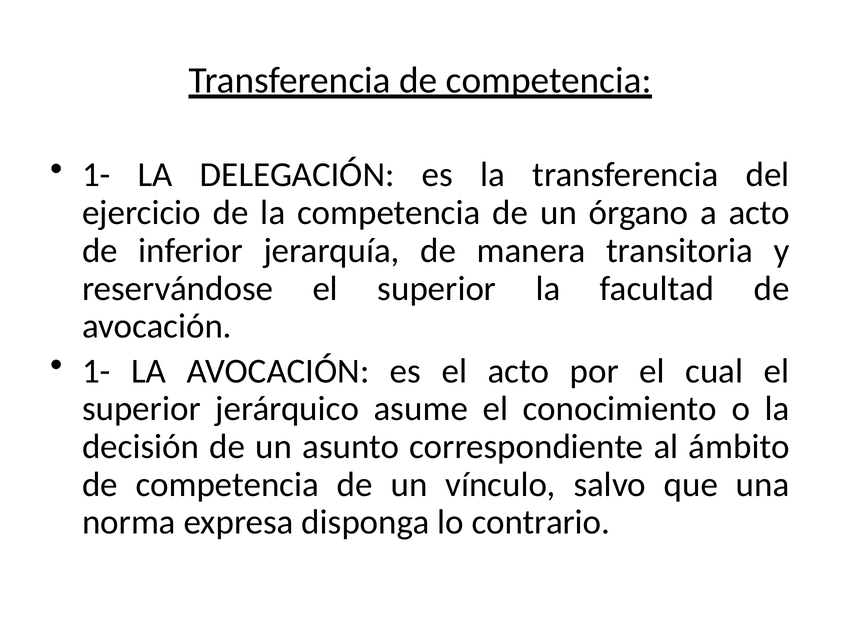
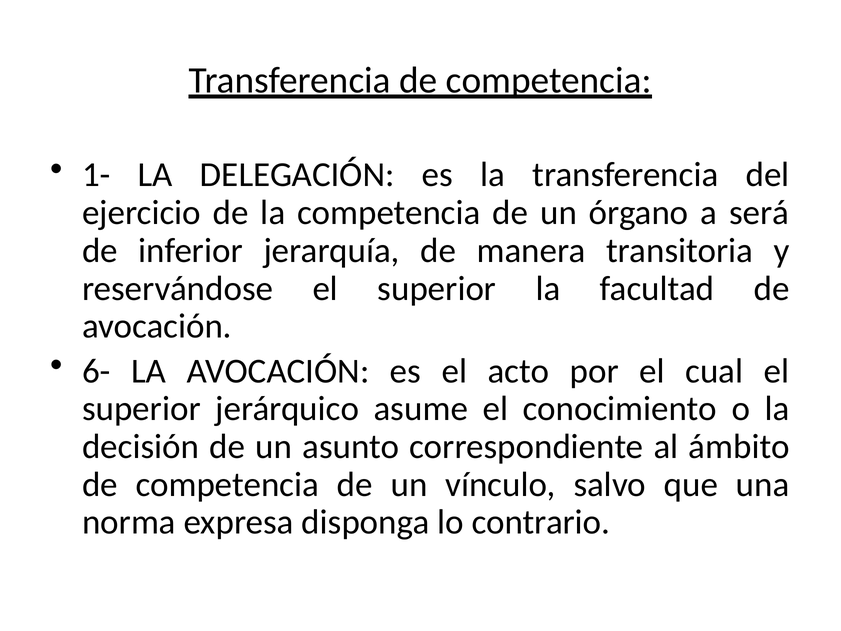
a acto: acto -> será (759, 213)
1-: 1- -> 6- (96, 371)
